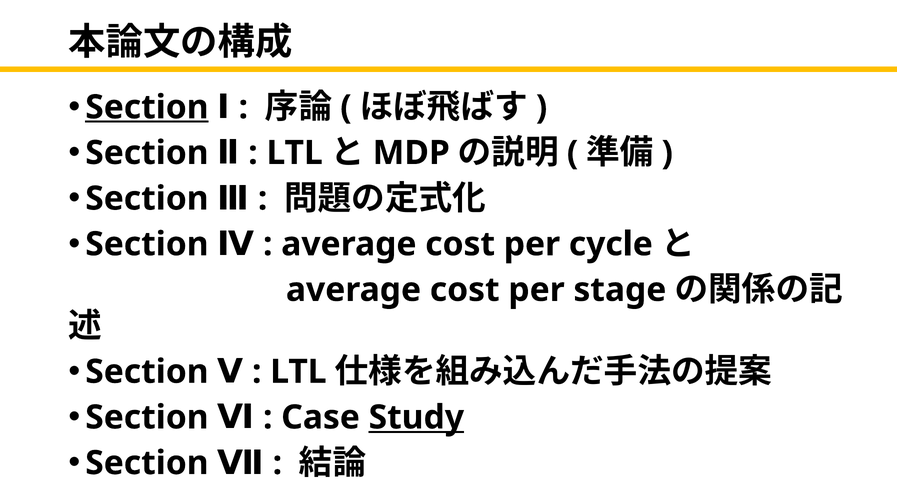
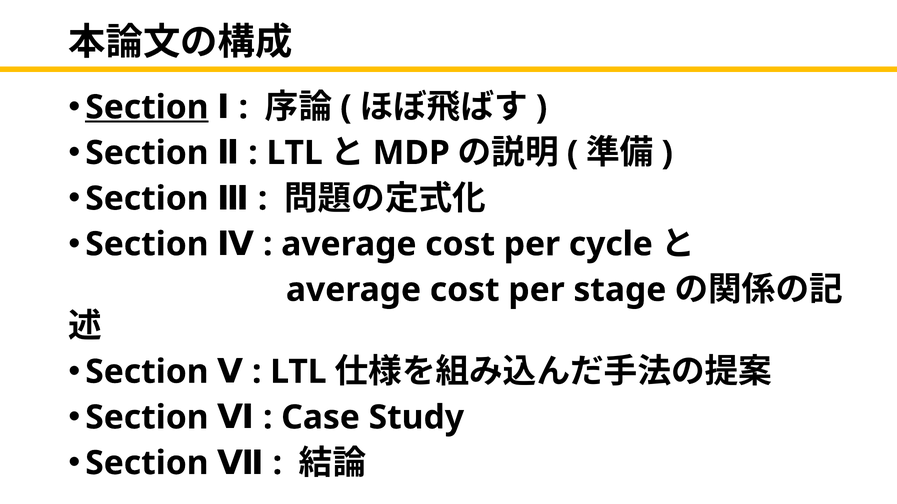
Study underline: present -> none (416, 418)
